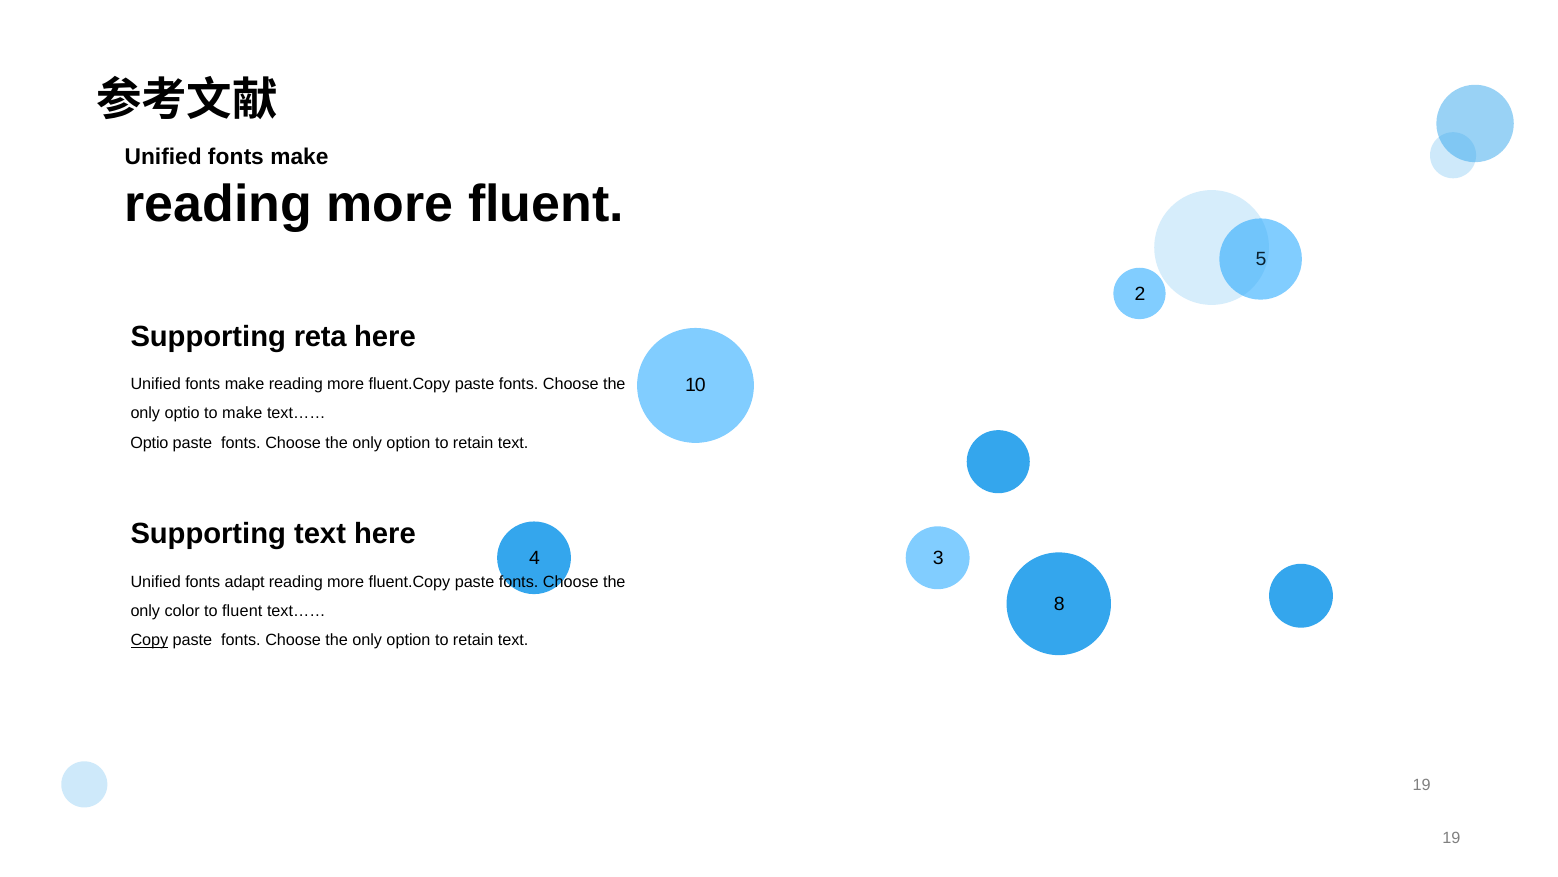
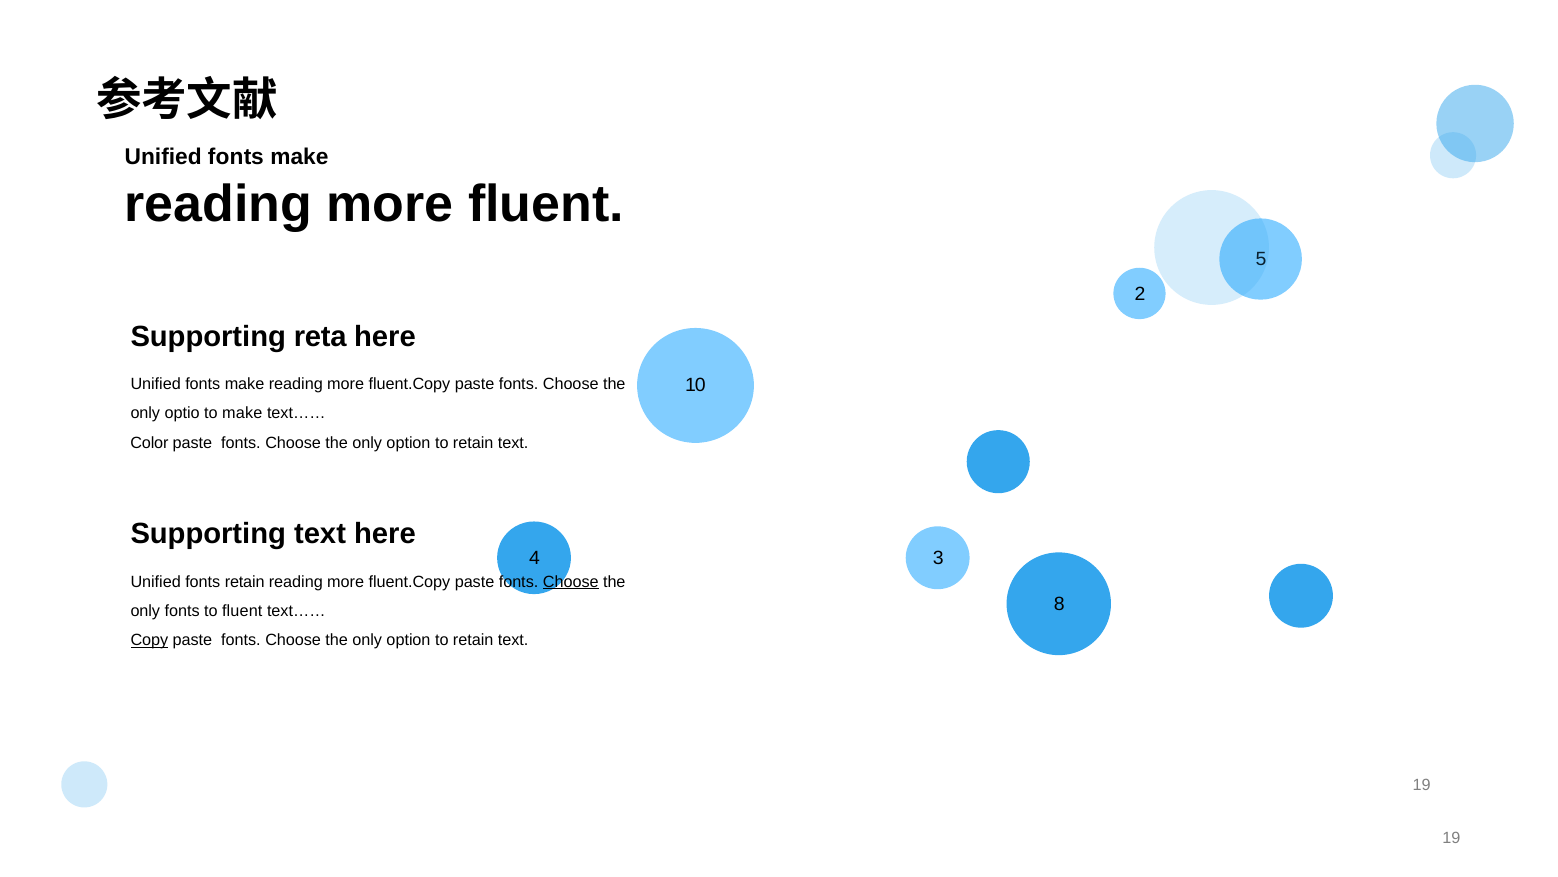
Optio: Optio -> Color (149, 443)
fonts adapt: adapt -> retain (245, 581)
Choose underline: none -> present (571, 581)
only color: color -> fonts (182, 611)
